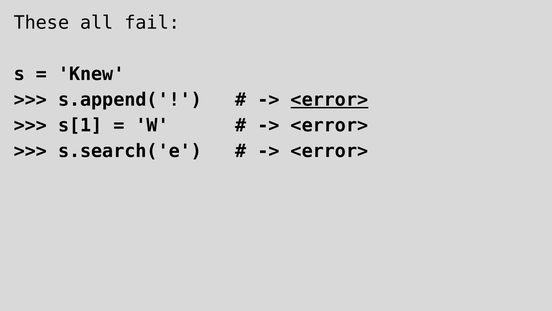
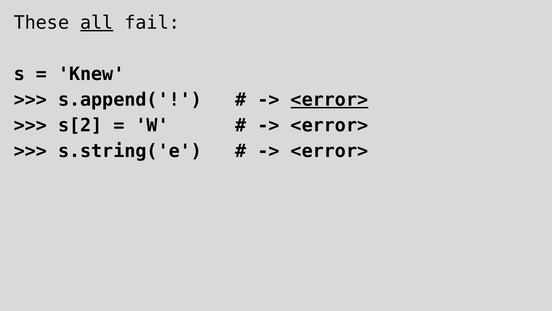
all underline: none -> present (97, 23)
s[1: s[1 -> s[2 (80, 125)
s.search('e: s.search('e -> s.string('e (130, 151)
